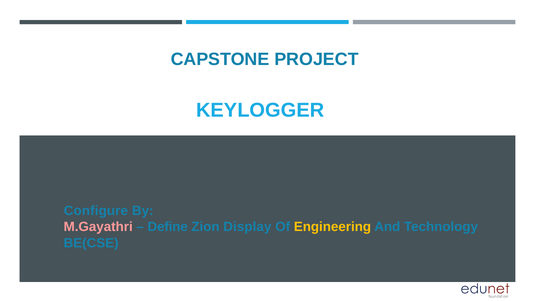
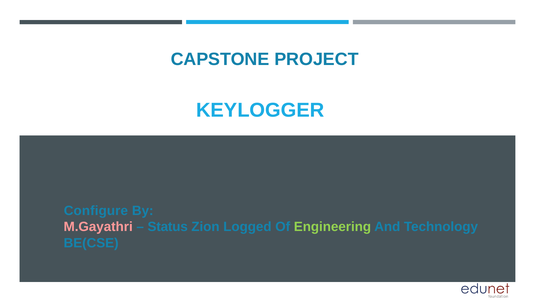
Define: Define -> Status (168, 227)
Display: Display -> Logged (247, 227)
Engineering colour: yellow -> light green (332, 227)
